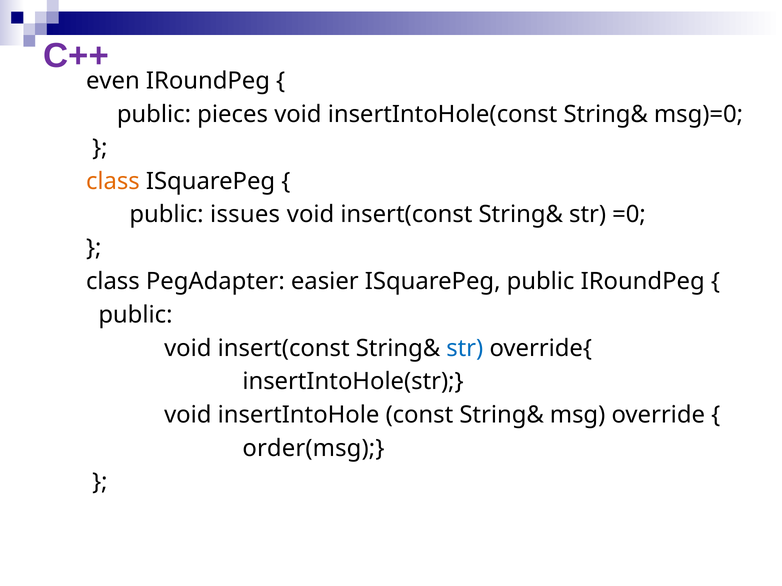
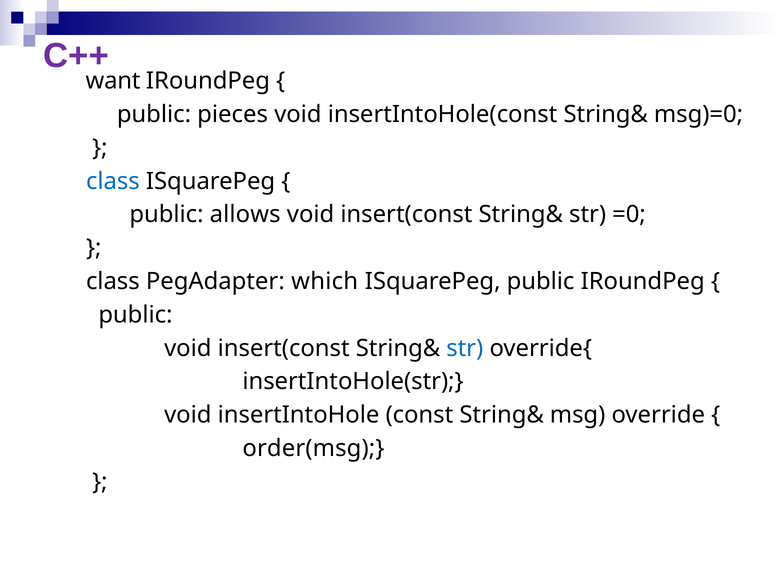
even: even -> want (113, 81)
class colour: orange -> blue (113, 181)
issues: issues -> allows (245, 215)
easier: easier -> which (325, 282)
